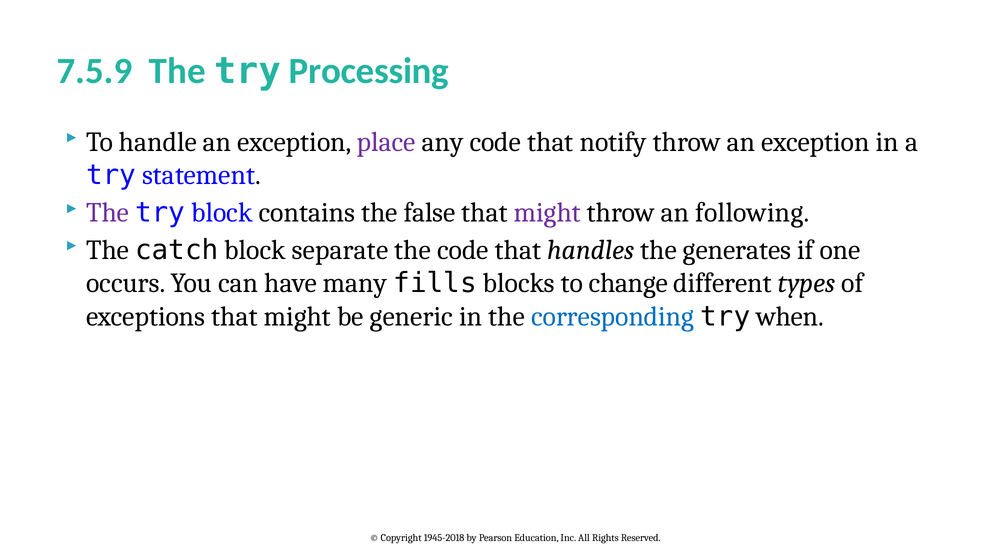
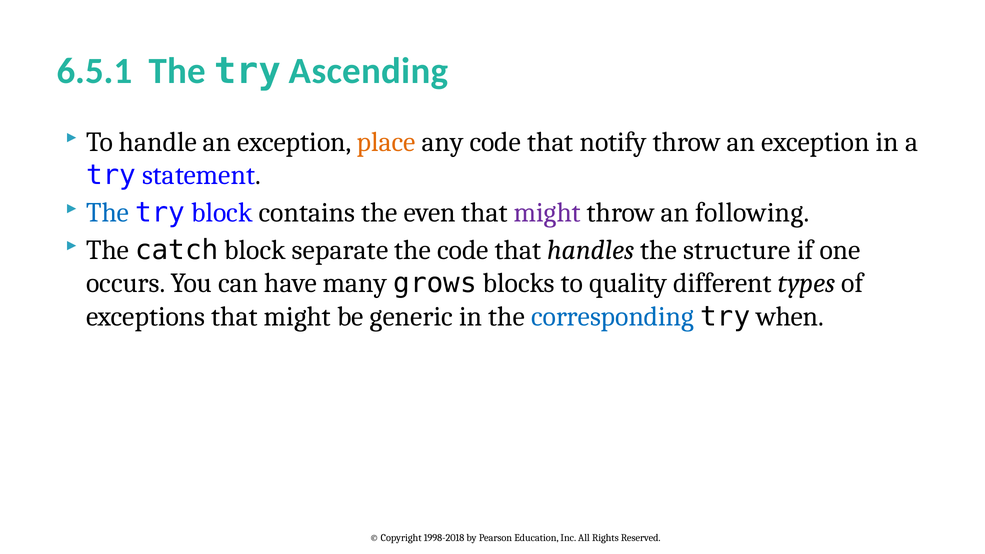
7.5.9: 7.5.9 -> 6.5.1 (94, 71)
Processing: Processing -> Ascending (369, 71)
place colour: purple -> orange (386, 142)
The colour: purple -> blue (108, 213)
false: false -> even (430, 213)
generates: generates -> structure (737, 250)
fills: fills -> grows (435, 283)
change: change -> quality (628, 283)
1945-2018: 1945-2018 -> 1998-2018 (444, 538)
